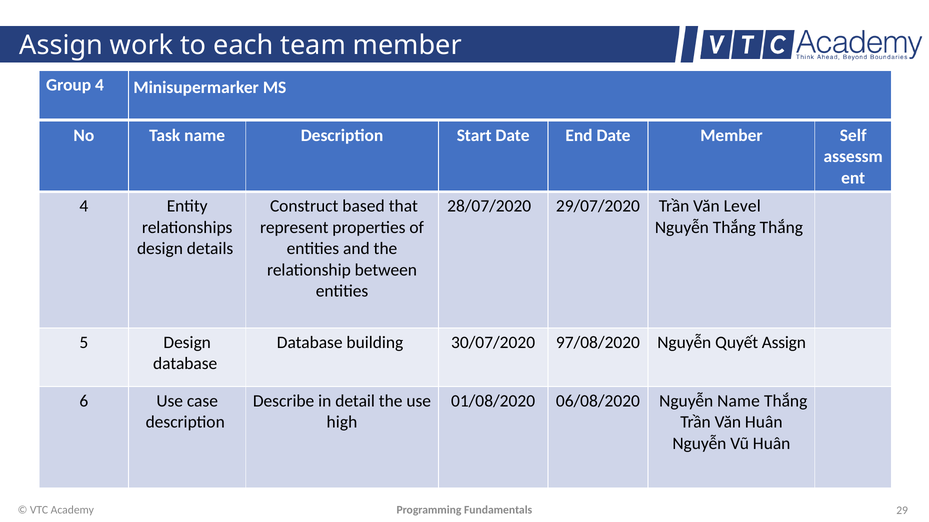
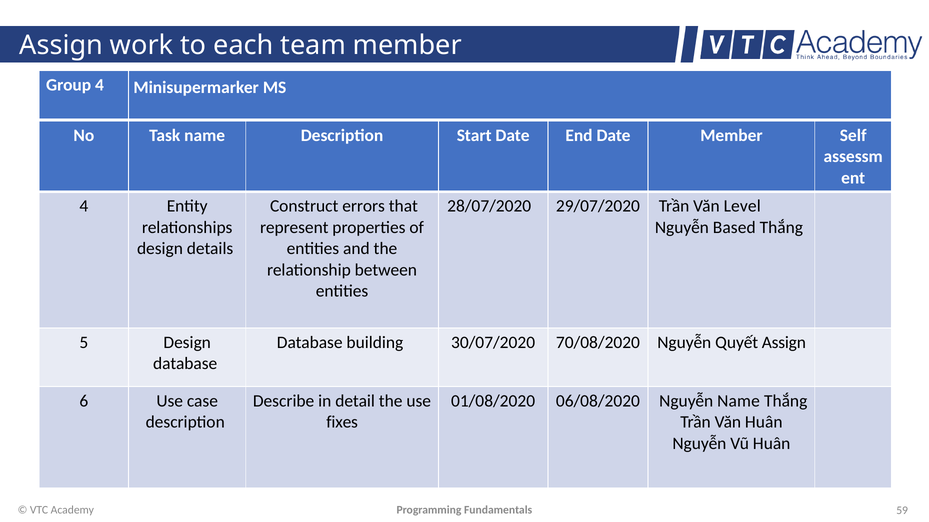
based: based -> errors (364, 206)
Nguyễn Thắng: Thắng -> Based (734, 228)
97/08/2020: 97/08/2020 -> 70/08/2020 (598, 343)
high: high -> fixes (342, 422)
29: 29 -> 59 (902, 511)
